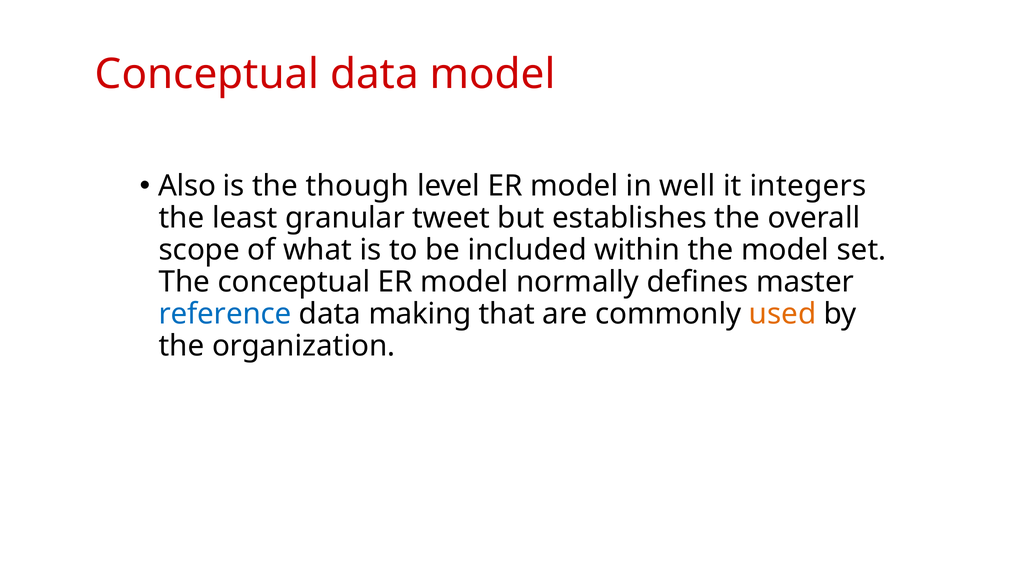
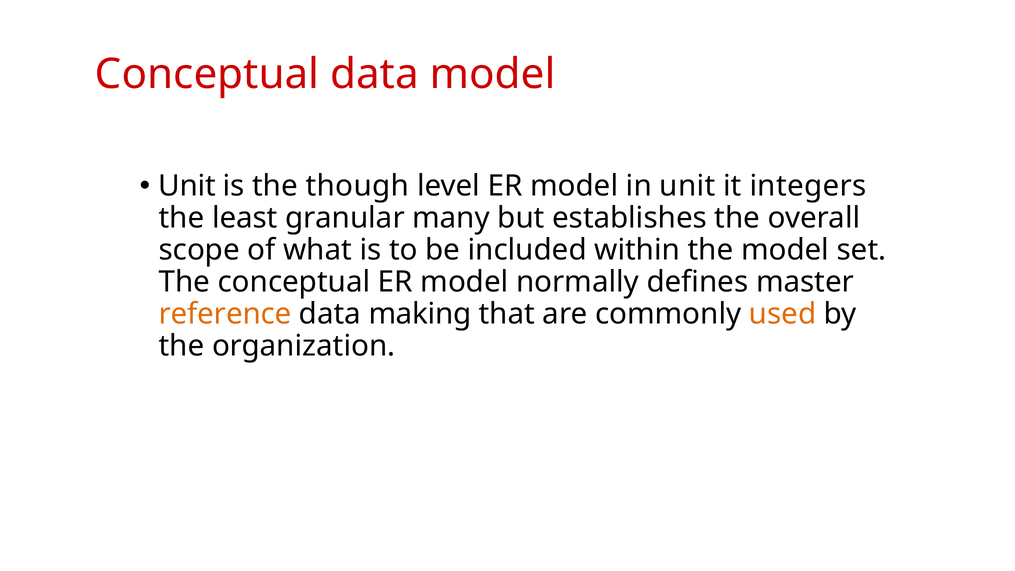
Also: Also -> Unit (187, 186)
in well: well -> unit (687, 186)
tweet: tweet -> many (451, 218)
reference colour: blue -> orange (225, 314)
